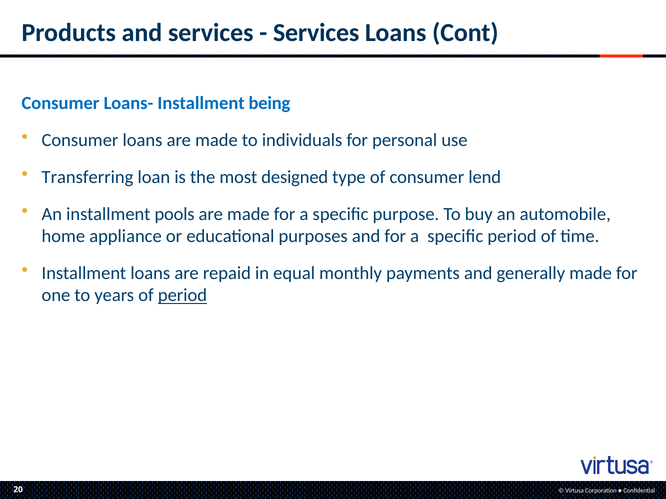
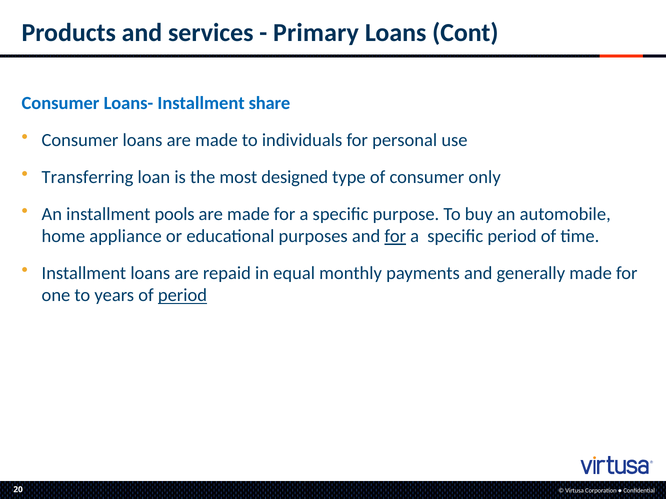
Services: Services -> Primary (316, 33)
being: being -> share (269, 103)
lend: lend -> only (485, 177)
for underline: none -> present (395, 236)
